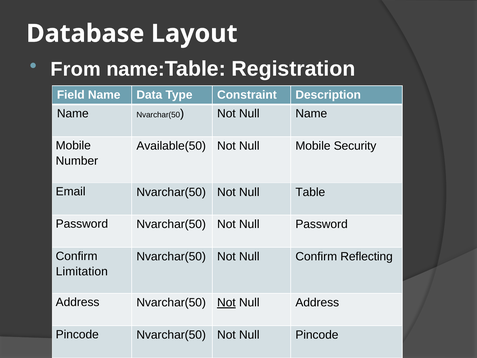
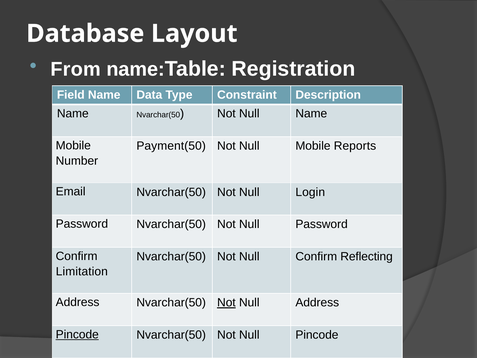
Available(50: Available(50 -> Payment(50 (171, 146)
Security: Security -> Reports (355, 146)
Table: Table -> Login (310, 192)
Pincode underline: none -> present (77, 334)
